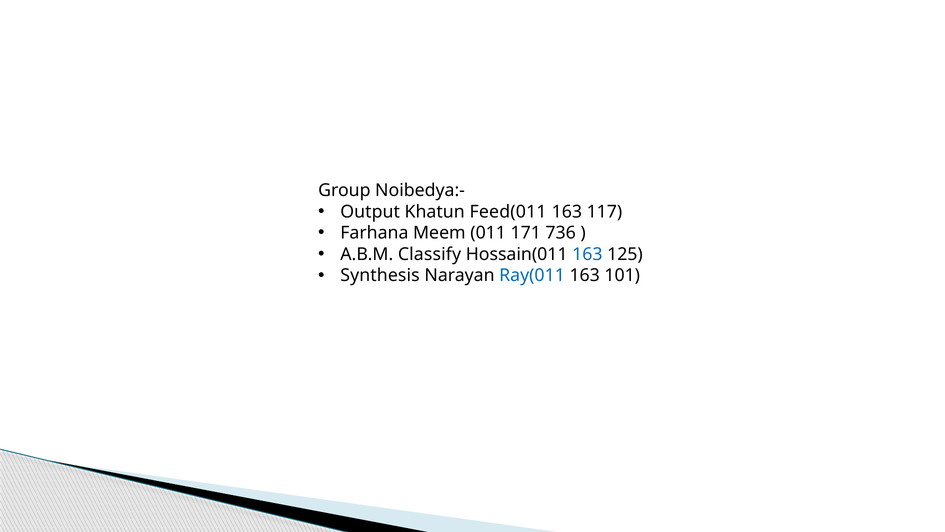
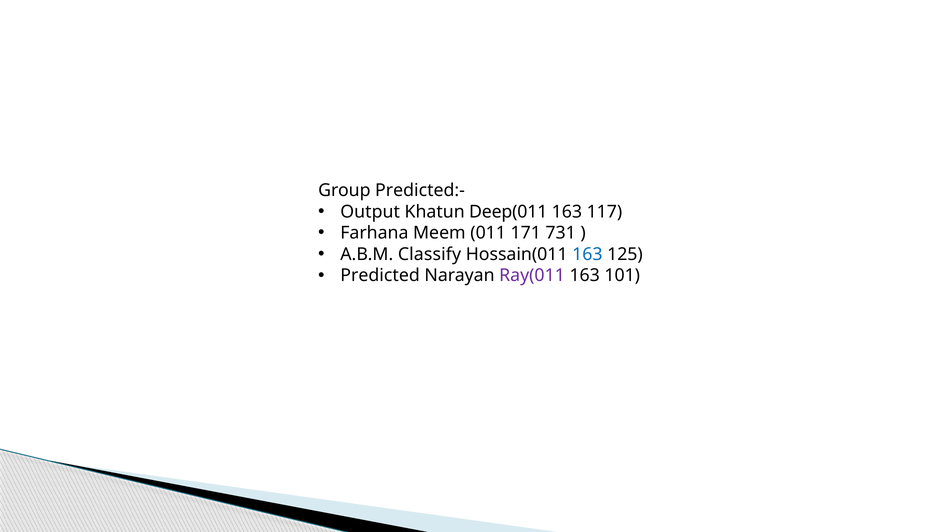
Noibedya:-: Noibedya:- -> Predicted:- (420, 190)
Feed(011: Feed(011 -> Deep(011 (508, 212)
736: 736 -> 731 (561, 233)
Synthesis: Synthesis -> Predicted (380, 275)
Ray(011 colour: blue -> purple (532, 275)
